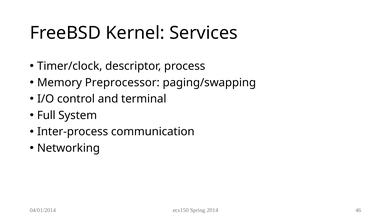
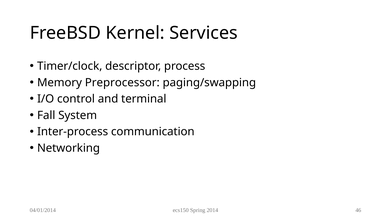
Full: Full -> Fall (46, 115)
